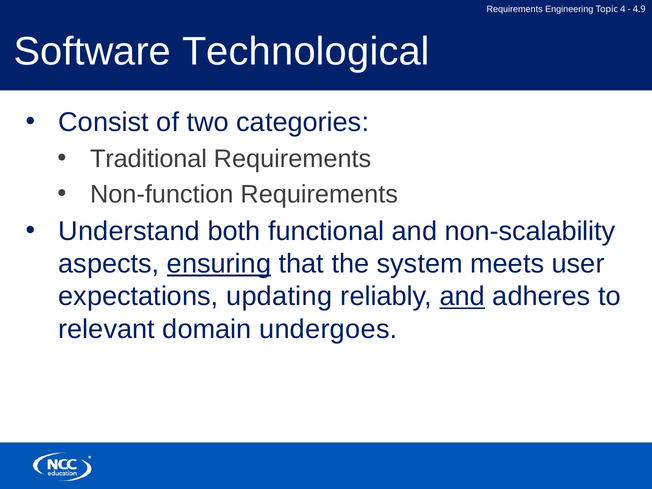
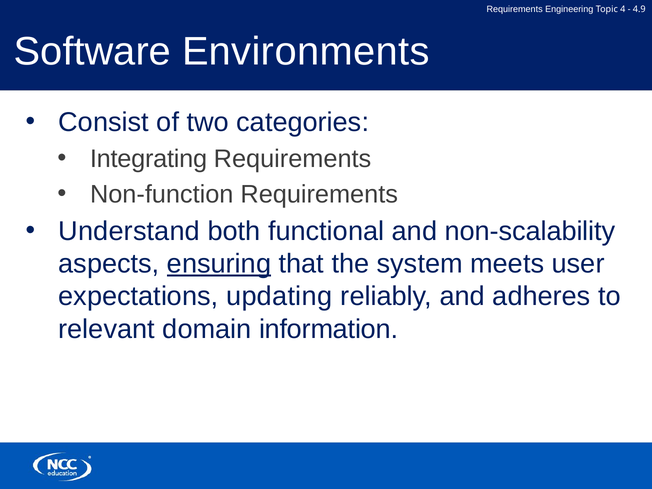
Technological: Technological -> Environments (306, 52)
Traditional: Traditional -> Integrating (149, 159)
and underline: present -> none (462, 296)
undergoes: undergoes -> information (329, 329)
